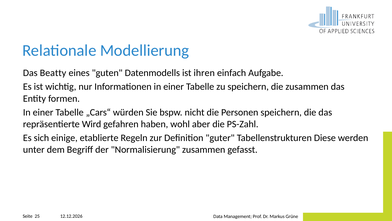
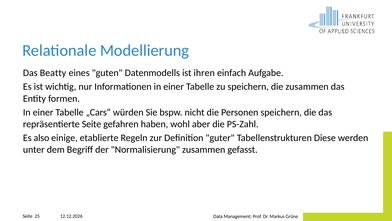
repräsentierte Wird: Wird -> Seite (92, 124)
sich: sich -> also (41, 138)
